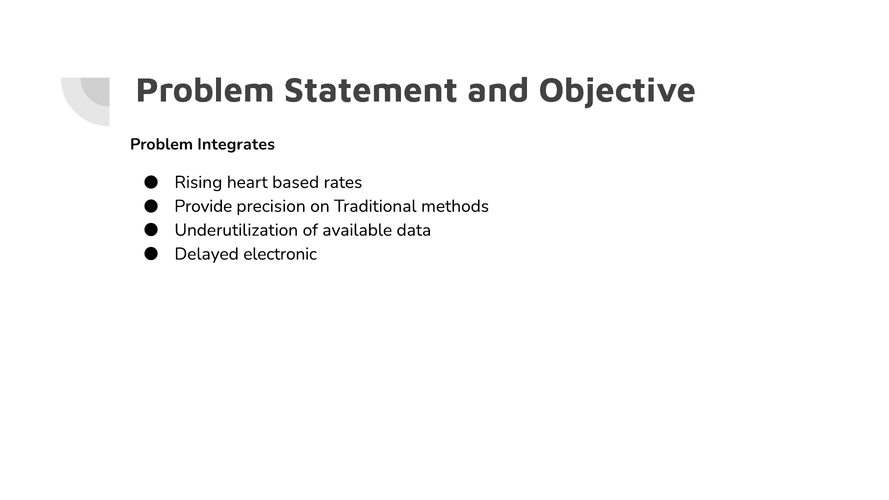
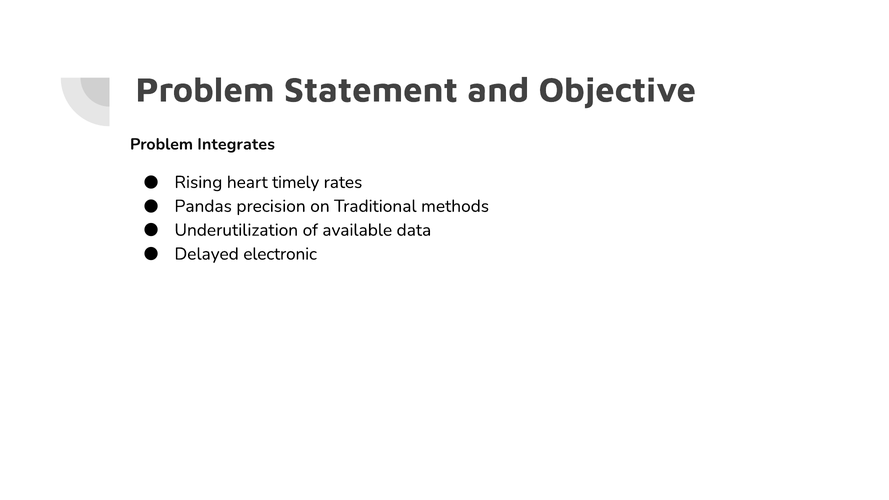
based: based -> timely (296, 182)
Provide: Provide -> Pandas (203, 206)
